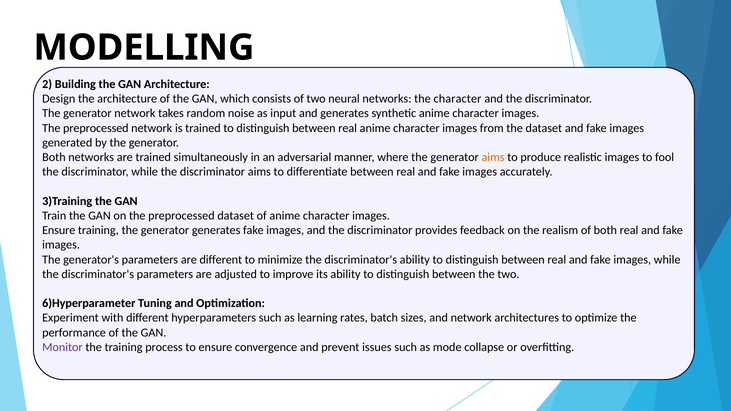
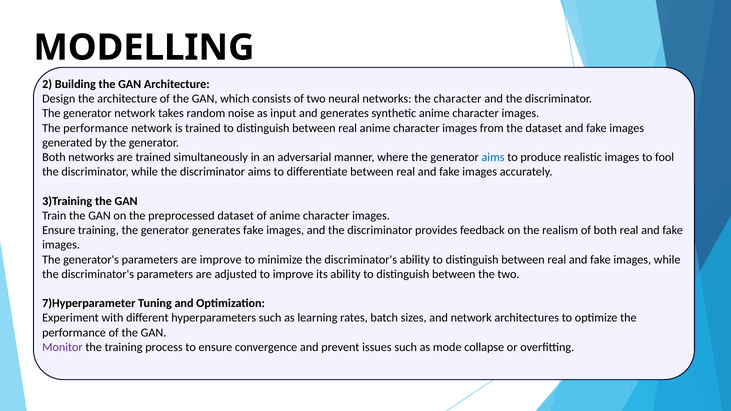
preprocessed: preprocessed -> performance (96, 128)
aims colour: orange -> blue (493, 157)
are different: different -> improve (221, 260)
6)Hyperparameter: 6)Hyperparameter -> 7)Hyperparameter (89, 303)
